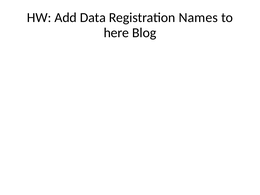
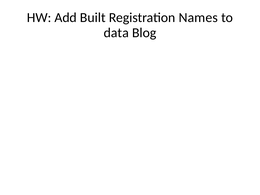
Data: Data -> Built (93, 18)
here: here -> data (116, 33)
